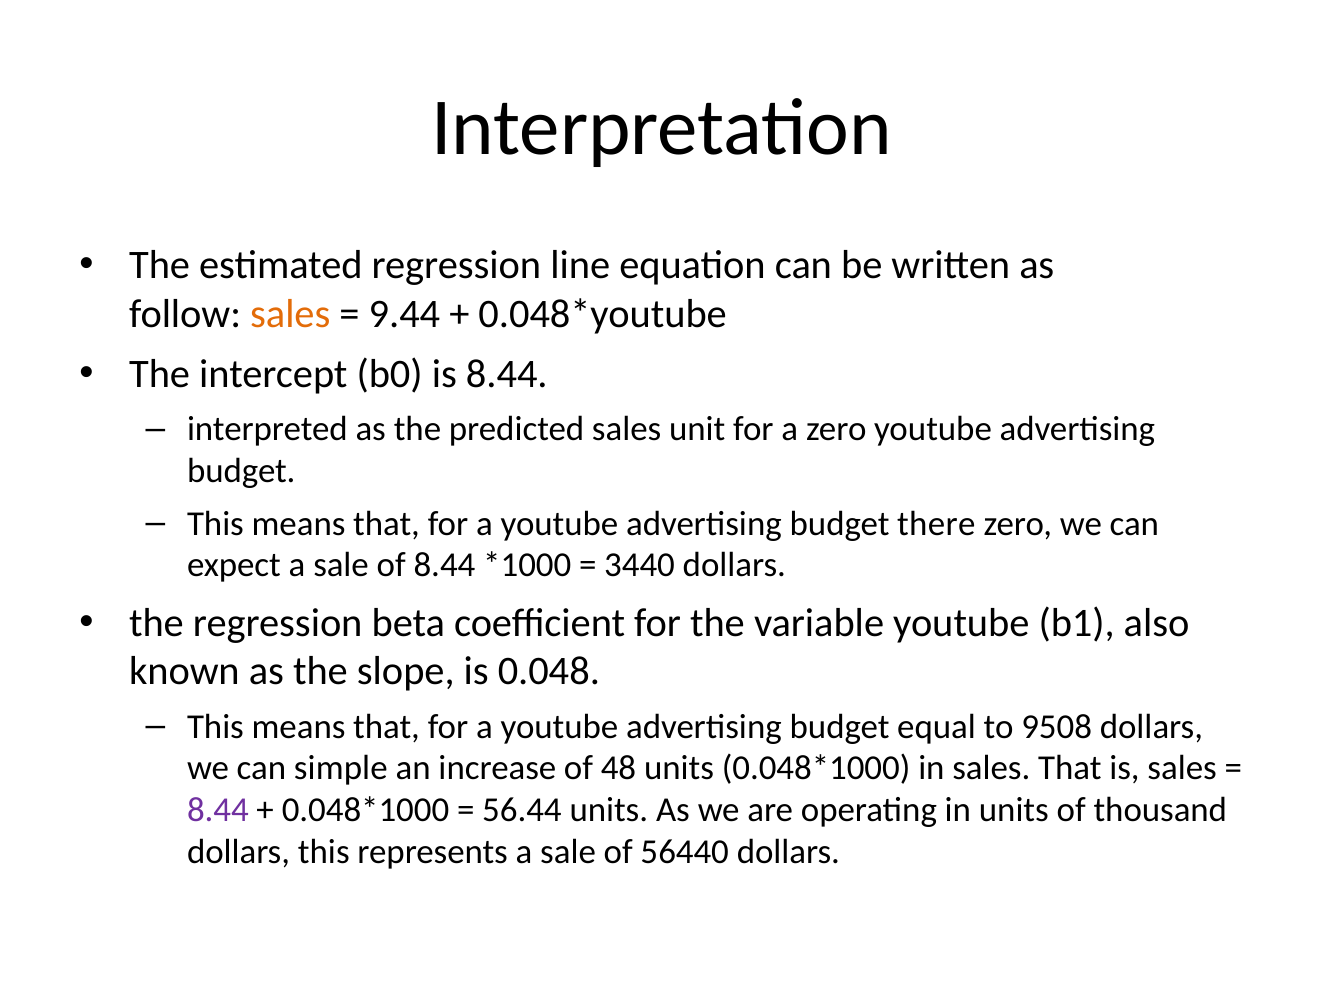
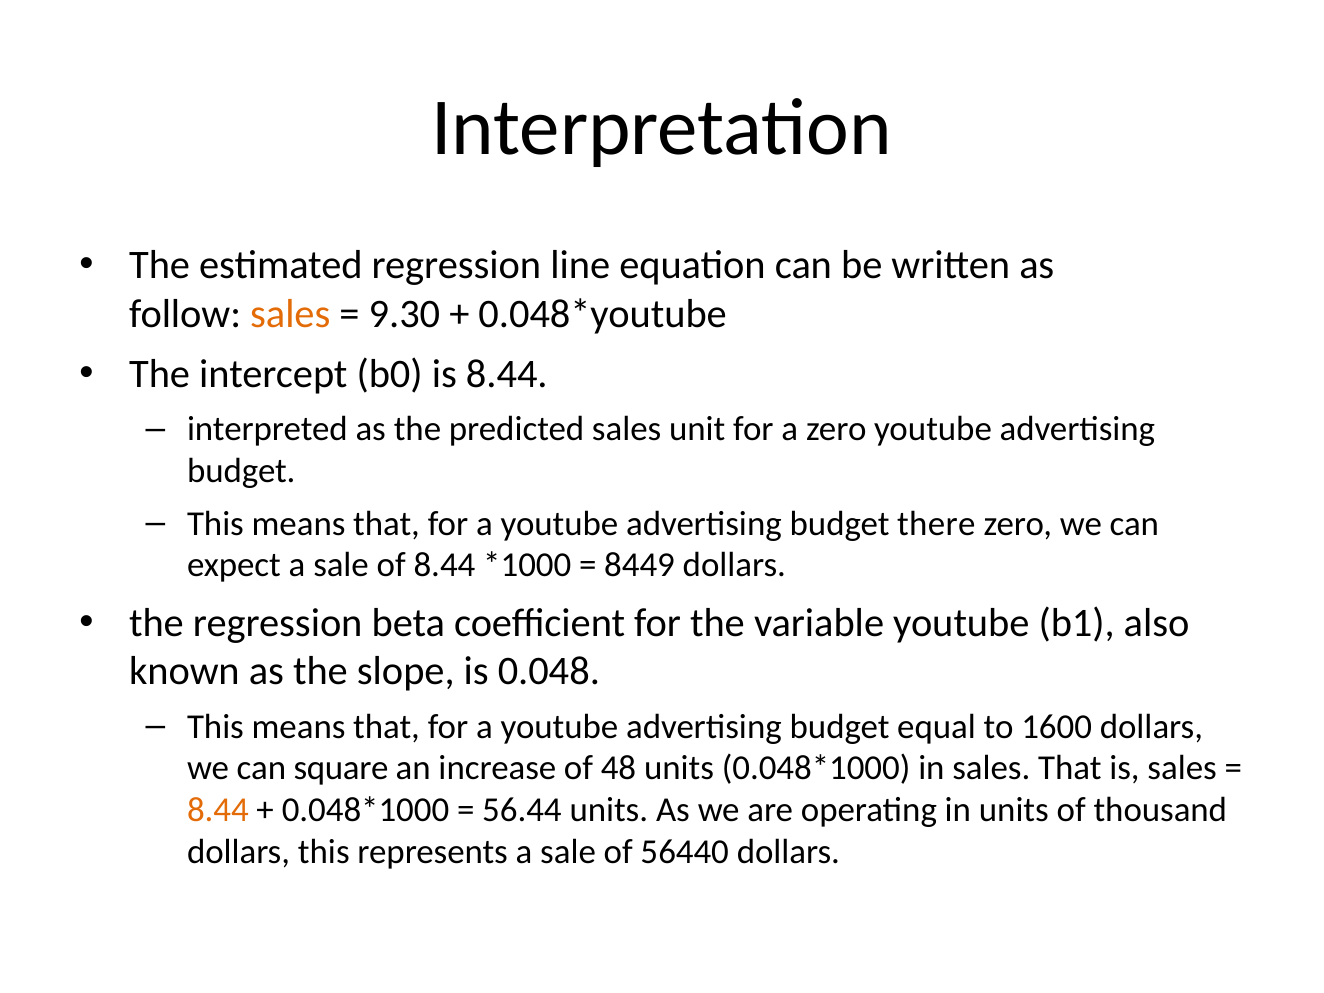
9.44: 9.44 -> 9.30 (404, 314)
3440: 3440 -> 8449 (640, 565)
9508: 9508 -> 1600 (1057, 727)
simple: simple -> square (341, 768)
8.44 colour: purple -> orange (218, 810)
